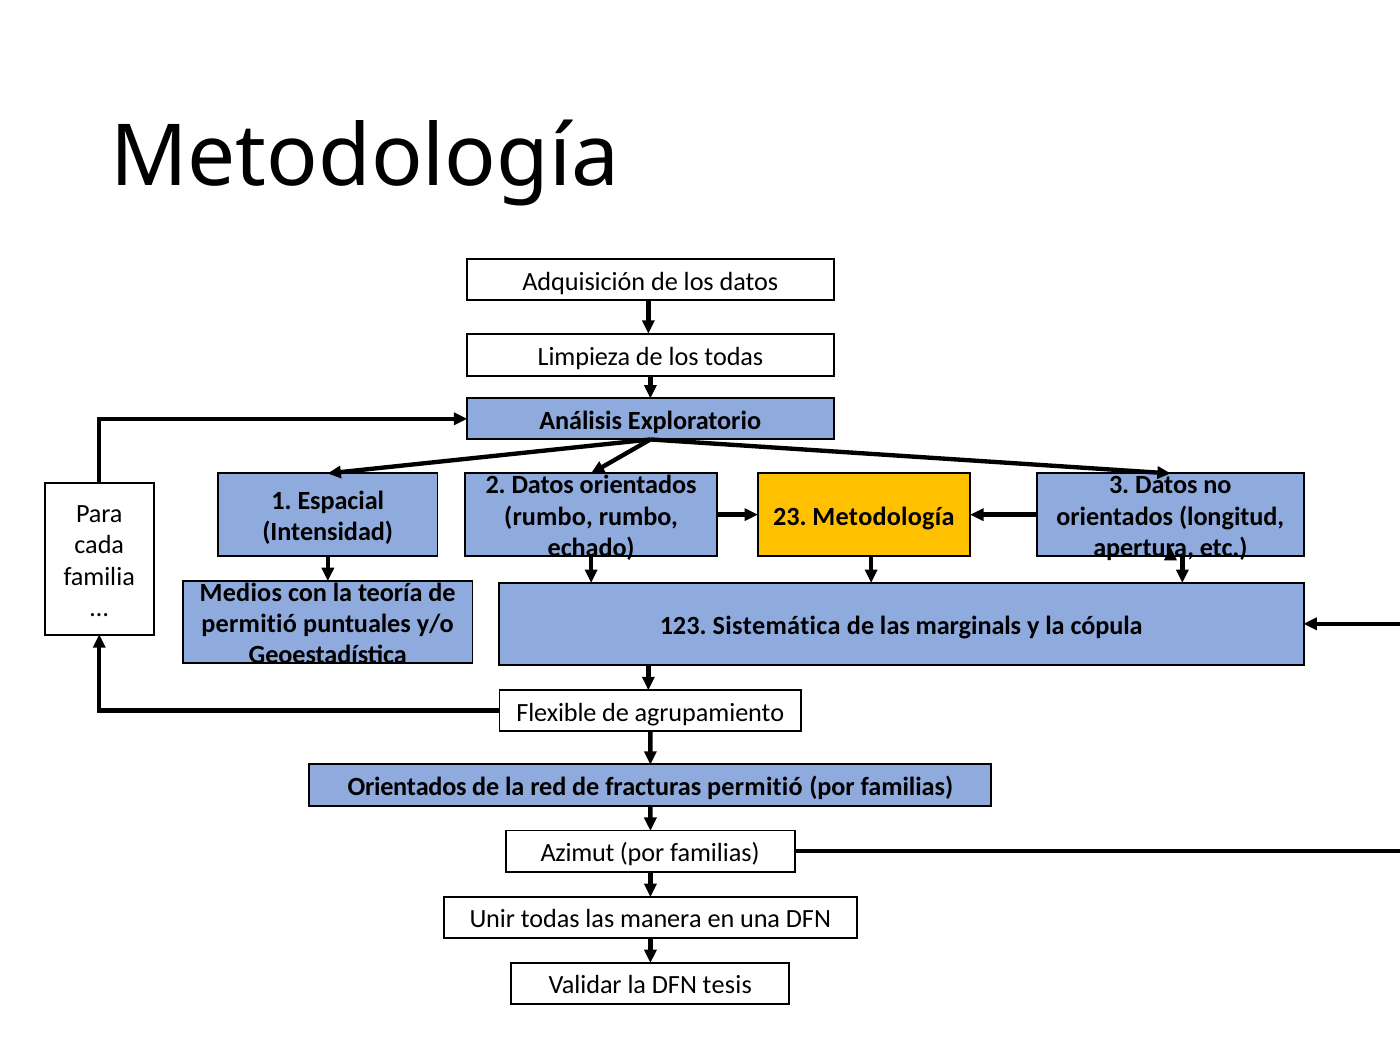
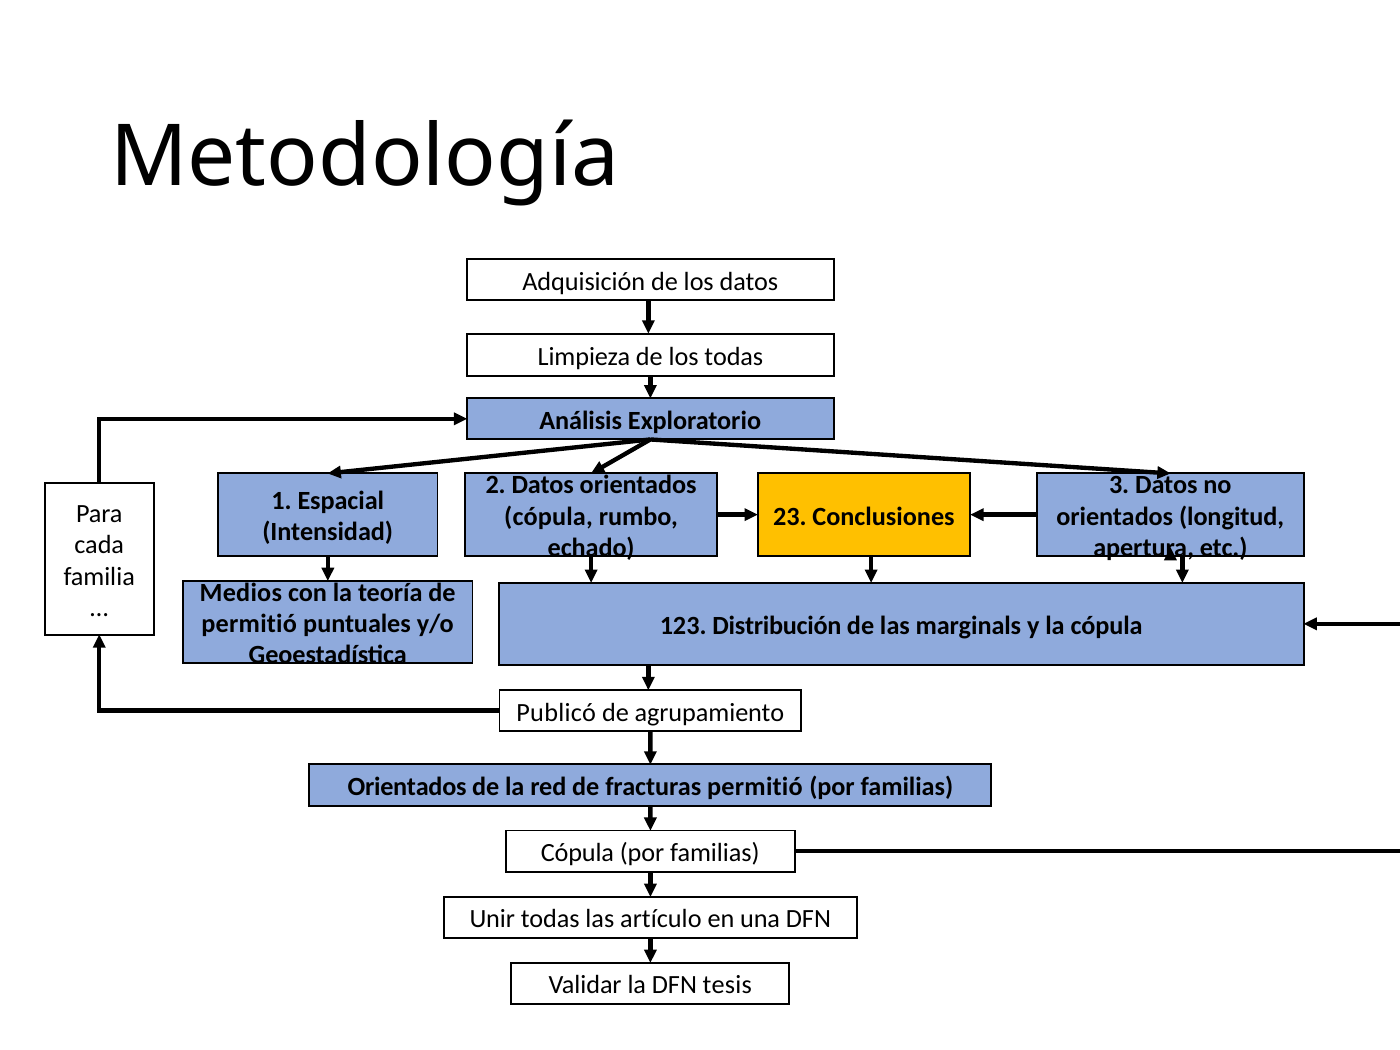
rumbo: rumbo -> cópula (549, 516)
23 Metodología: Metodología -> Conclusiones (884, 516)
Sistemática: Sistemática -> Distribución (777, 626)
Flexible: Flexible -> Publicó (556, 712)
Azimut: Azimut -> Cópula (577, 853)
manera: manera -> artículo (661, 919)
